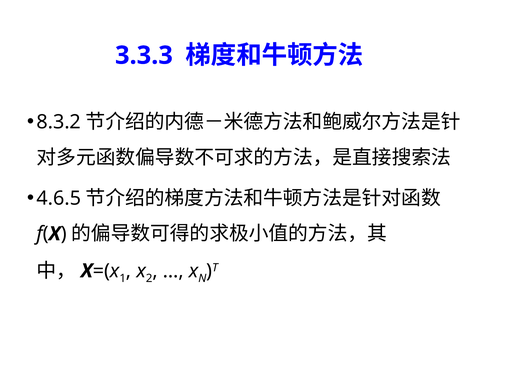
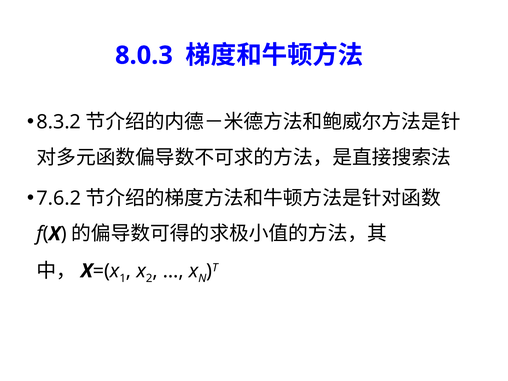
3.3.3: 3.3.3 -> 8.0.3 (144, 55)
4.6.5: 4.6.5 -> 7.6.2 (59, 198)
